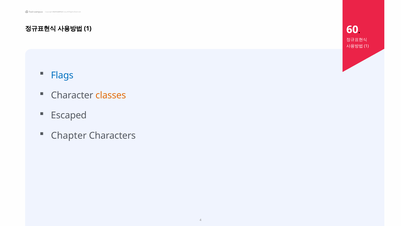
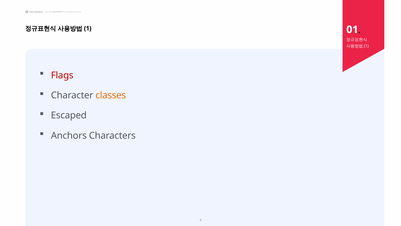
60: 60 -> 01 (352, 30)
Flags colour: blue -> red (62, 75)
Chapter: Chapter -> Anchors (69, 135)
